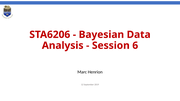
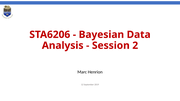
6: 6 -> 2 (135, 46)
